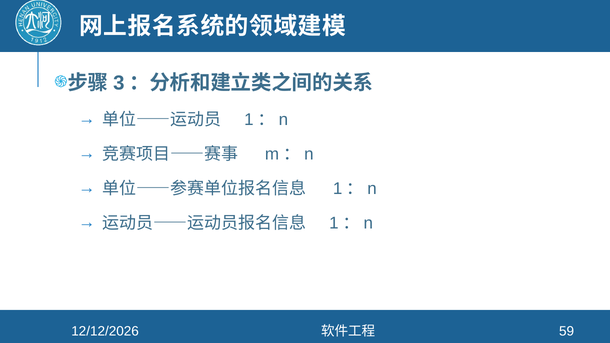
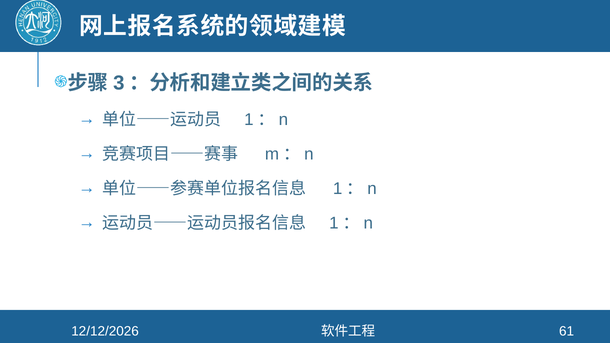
59: 59 -> 61 (567, 332)
